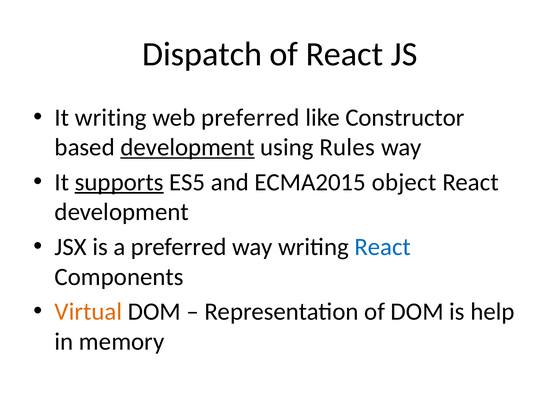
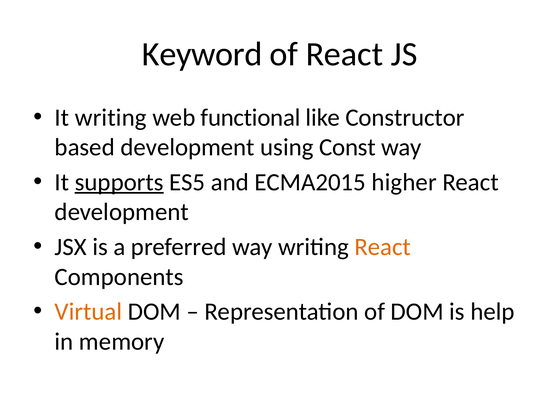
Dispatch: Dispatch -> Keyword (202, 54)
web preferred: preferred -> functional (251, 117)
development underline: present -> none (188, 147)
Rules: Rules -> Const (347, 147)
object: object -> higher (404, 182)
React colour: blue -> orange (383, 247)
